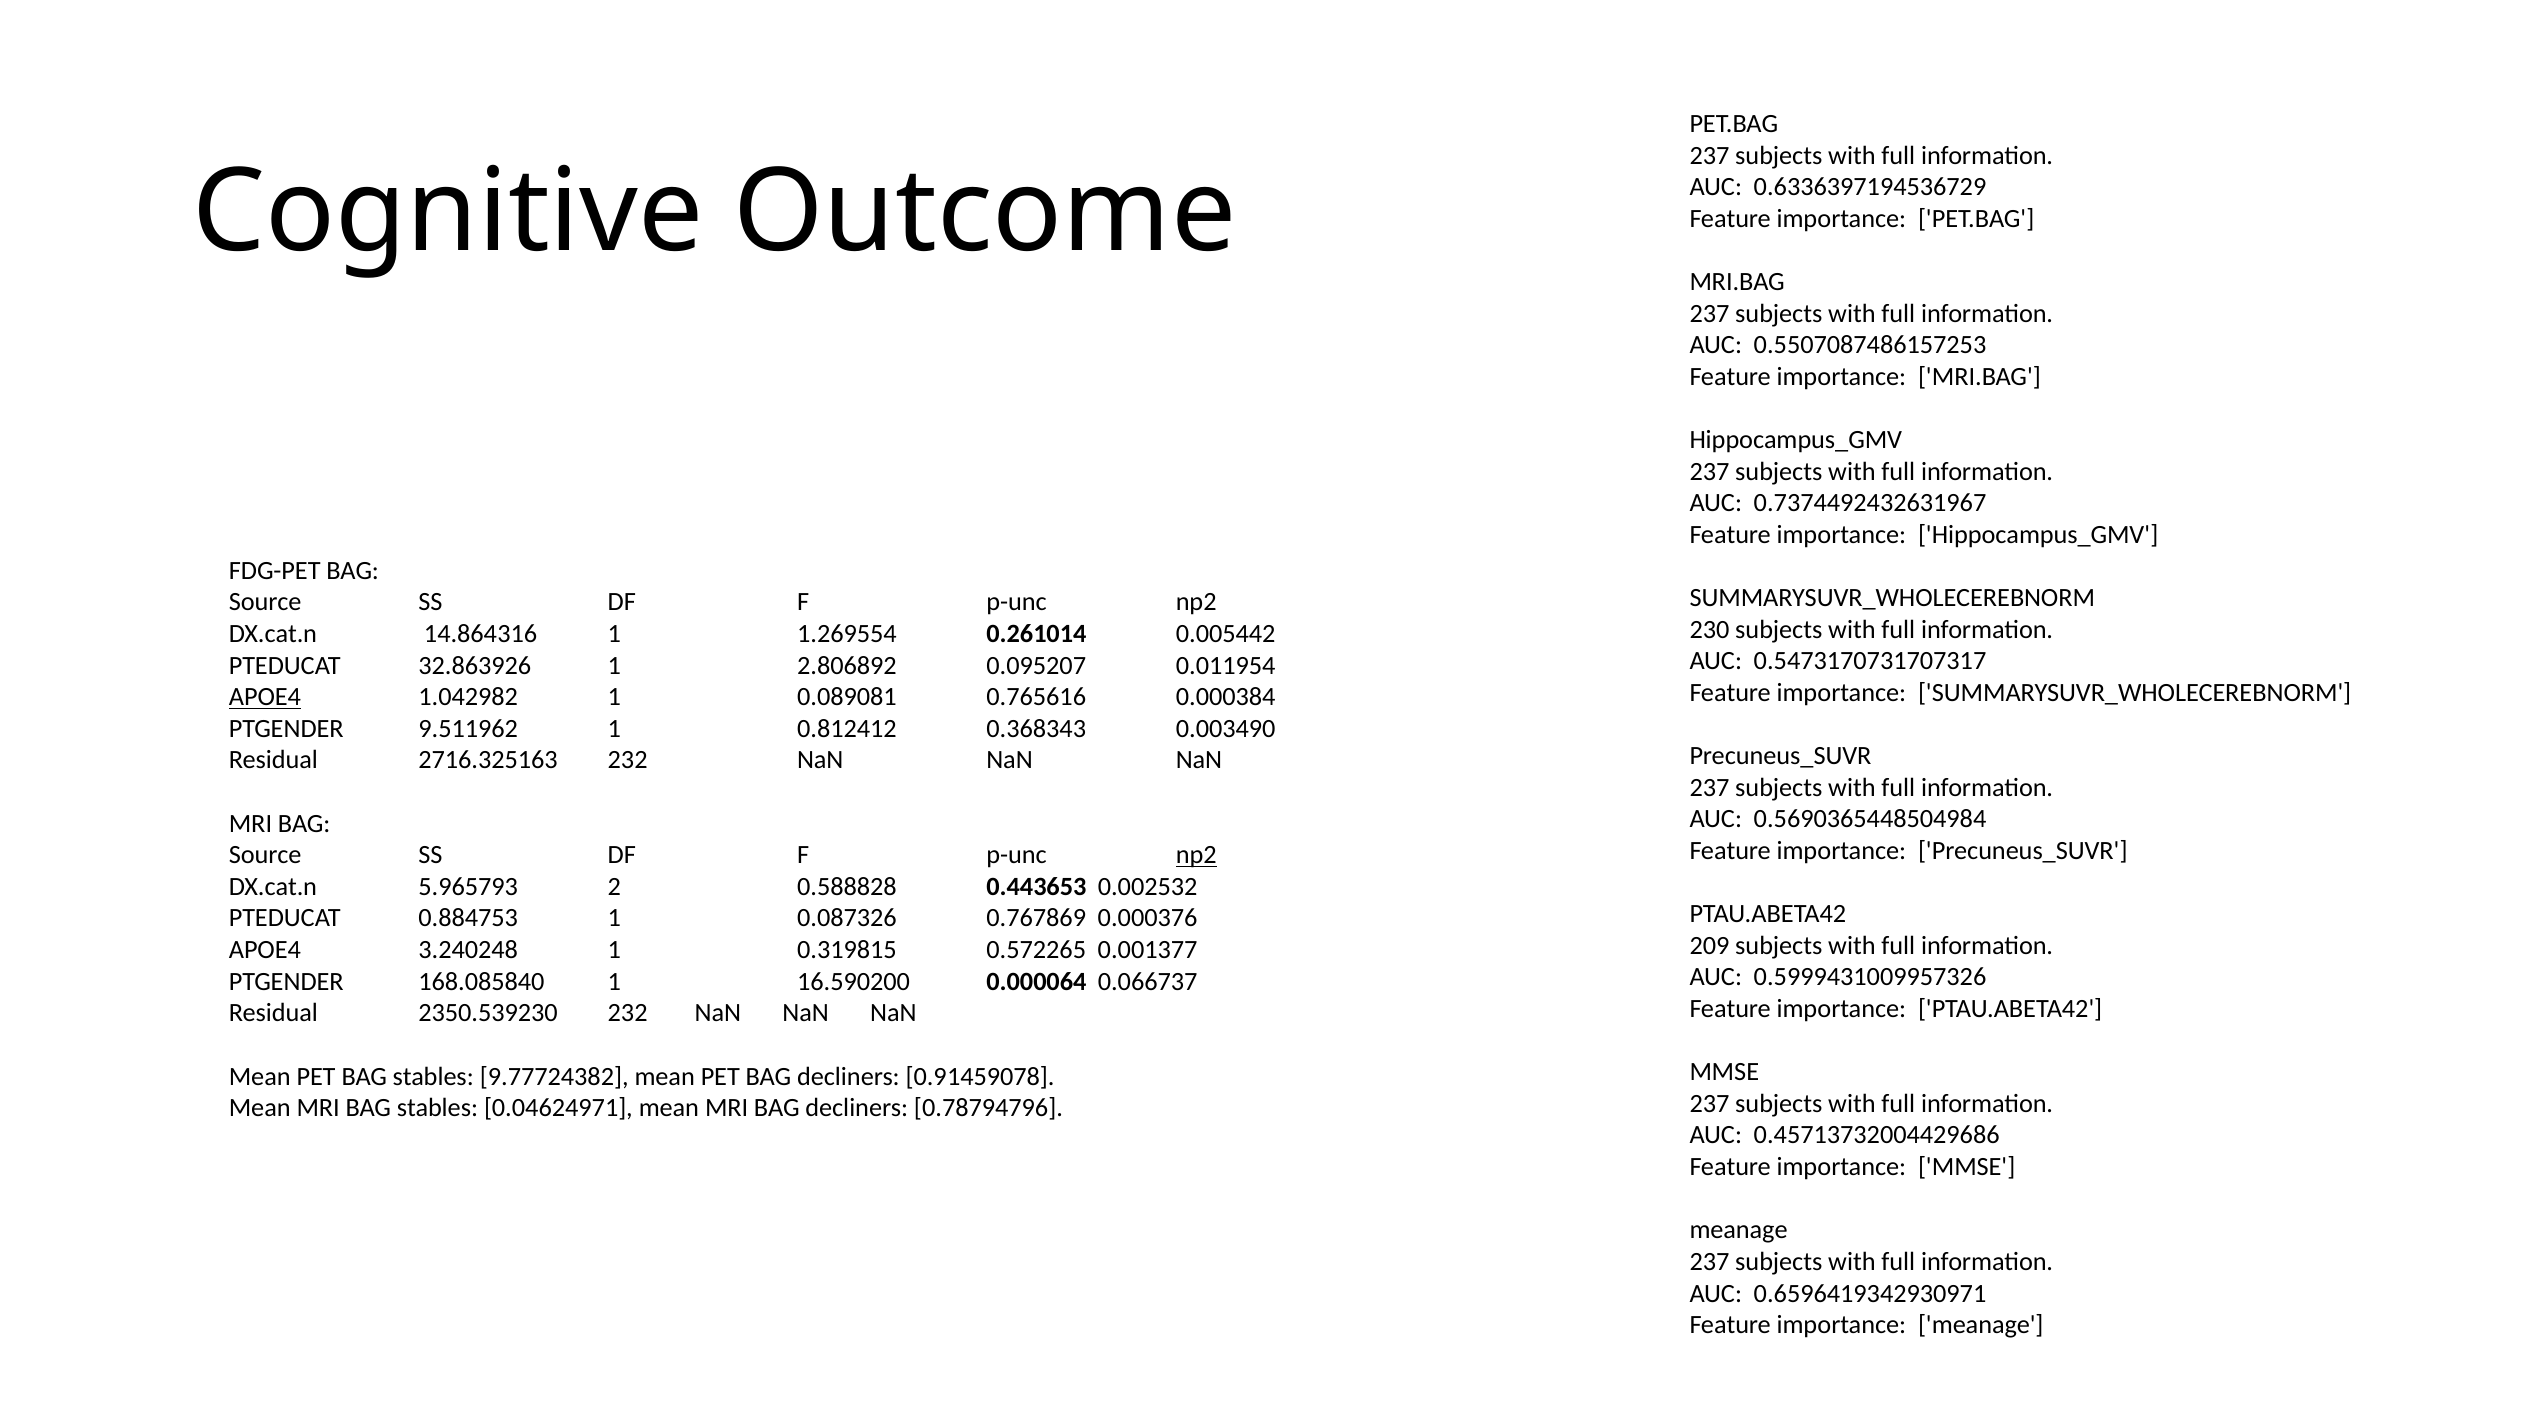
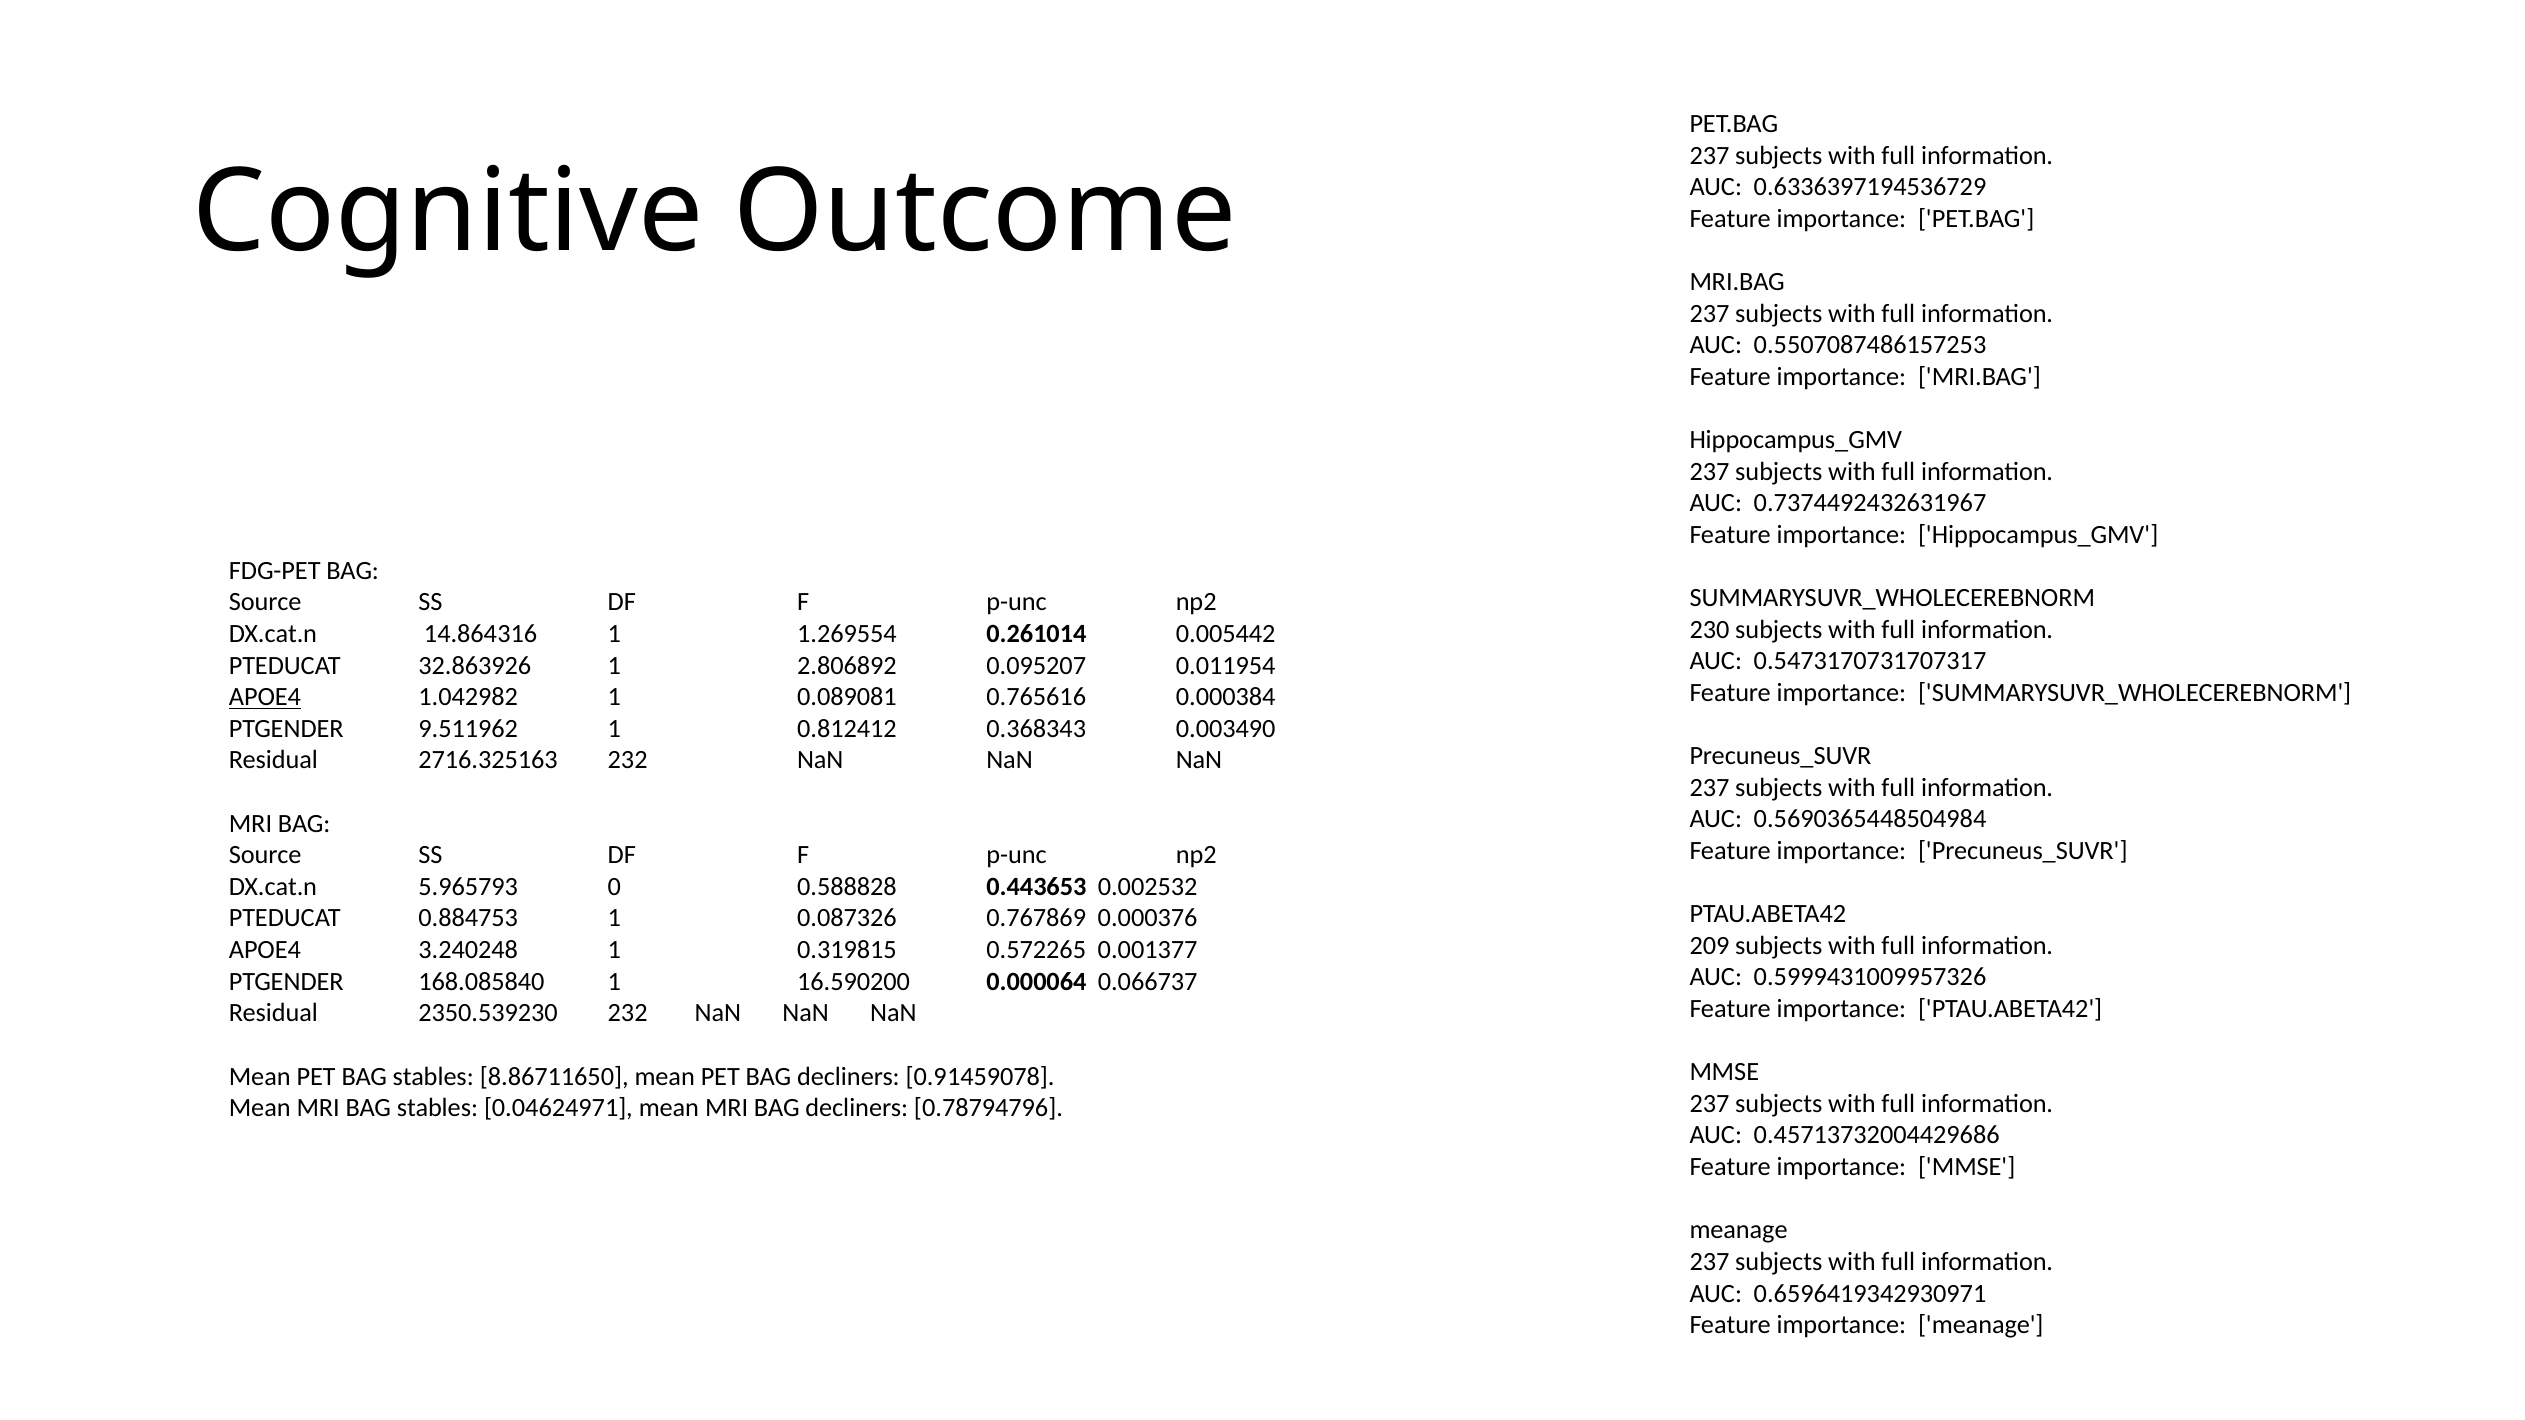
np2 underline: present -> none (1196, 855)
2: 2 -> 0 (614, 887)
9.77724382: 9.77724382 -> 8.86711650 (554, 1077)
